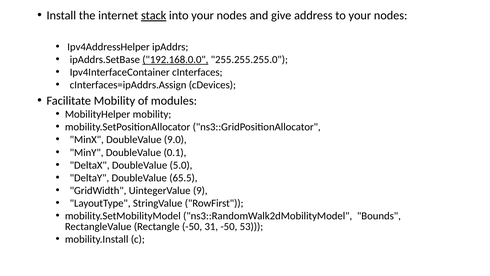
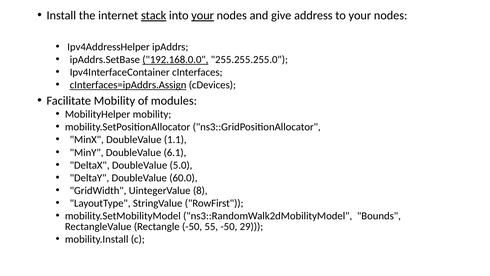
your underline: none -> present (203, 16)
cInterfaces=ipAddrs.Assign underline: none -> present (128, 85)
9.0: 9.0 -> 1.1 (175, 140)
0.1: 0.1 -> 6.1 (175, 152)
65.5: 65.5 -> 60.0 (183, 178)
9: 9 -> 8 (200, 190)
31: 31 -> 55 (211, 226)
53: 53 -> 29 (251, 226)
